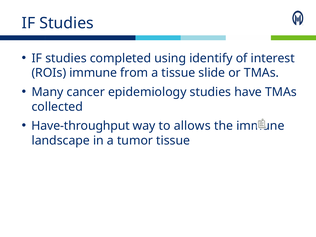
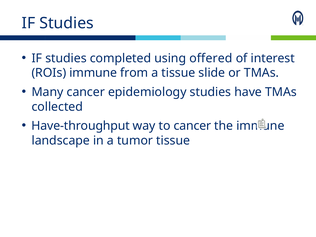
identify: identify -> offered (211, 58)
to allows: allows -> cancer (192, 126)
